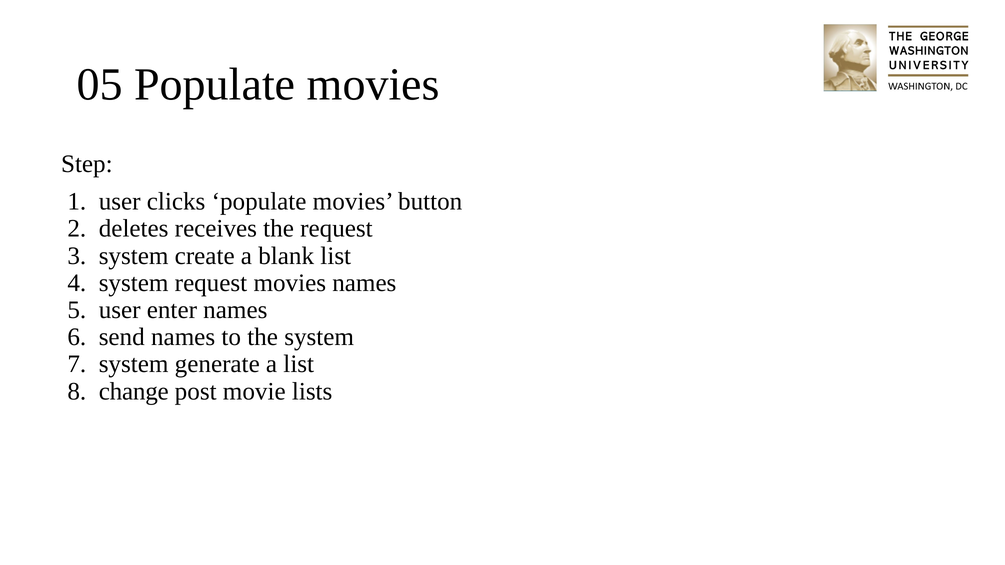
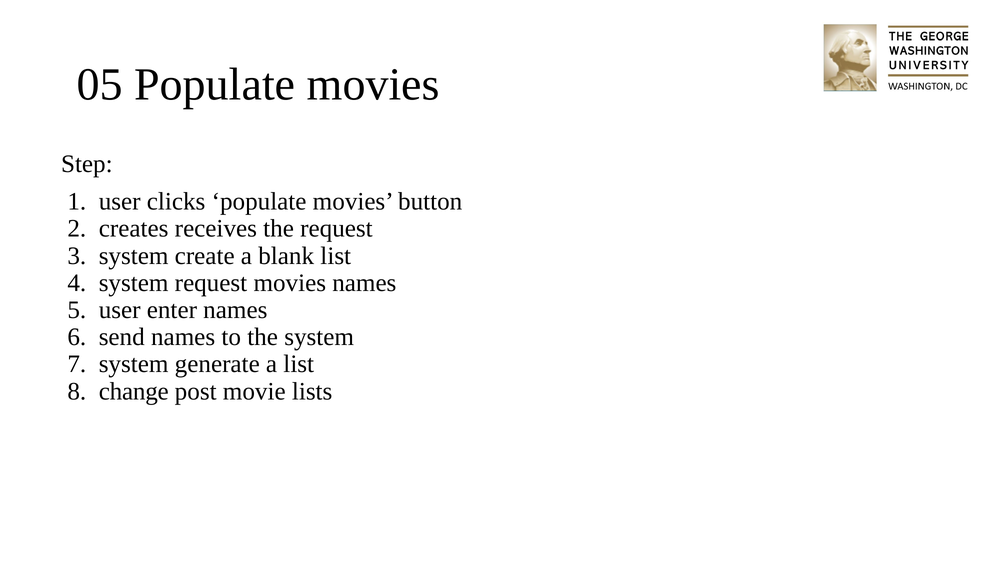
deletes: deletes -> creates (134, 229)
